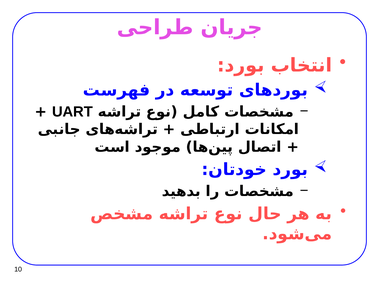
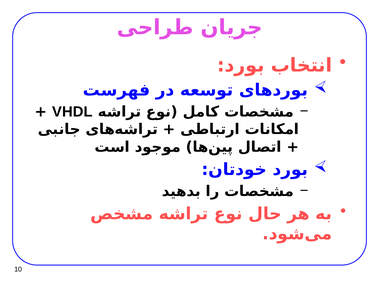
UART: UART -> VHDL (72, 112)
